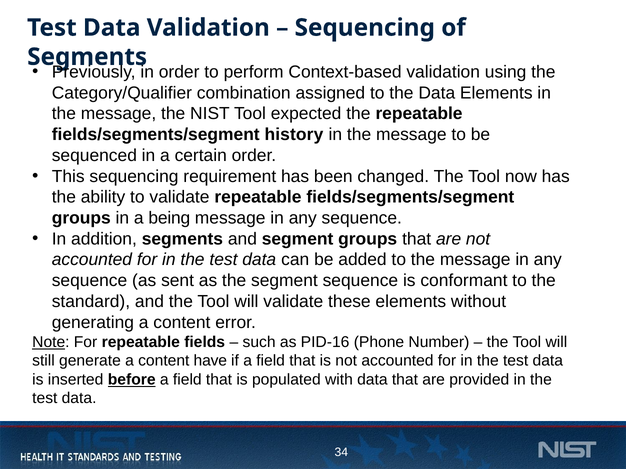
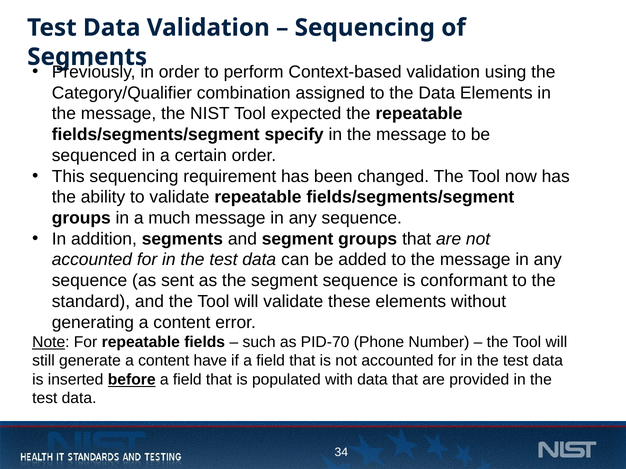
history: history -> specify (294, 135)
being: being -> much (169, 218)
PID-16: PID-16 -> PID-70 (325, 342)
